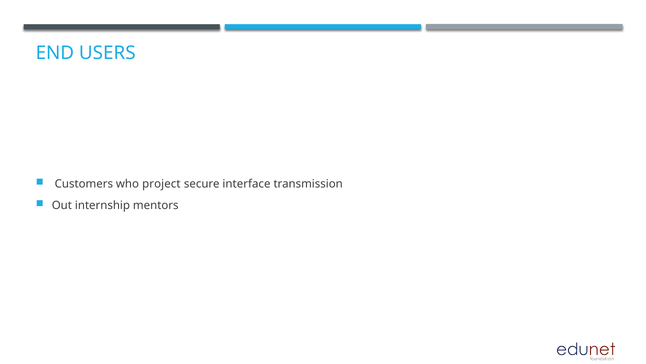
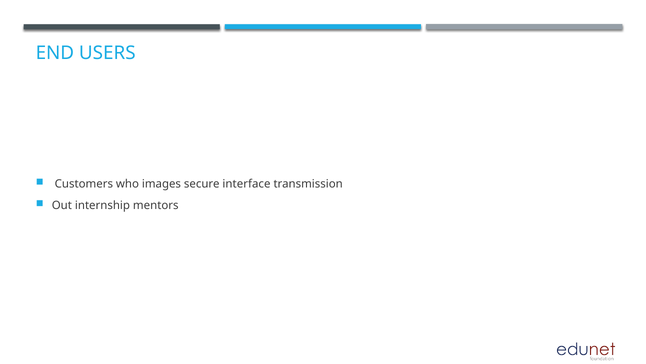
project: project -> images (161, 184)
